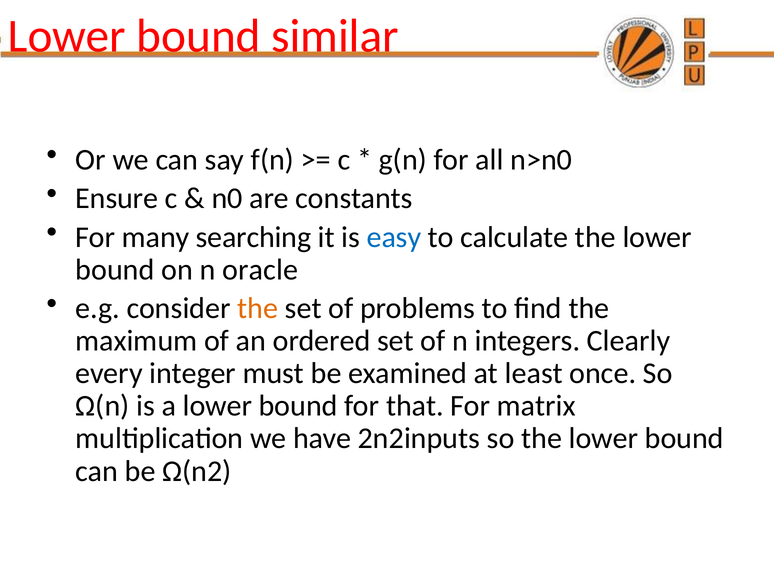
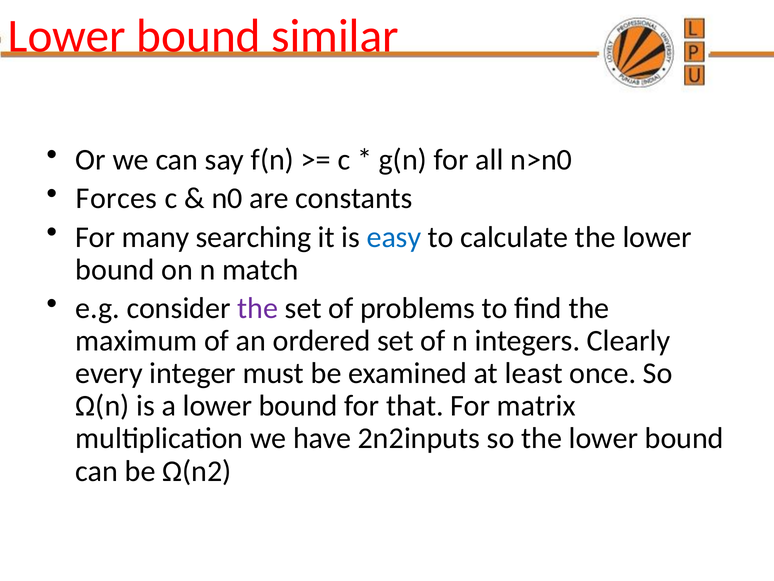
Ensure: Ensure -> Forces (117, 198)
oracle: oracle -> match (260, 269)
the colour: orange -> purple (258, 308)
